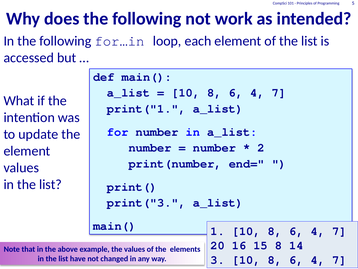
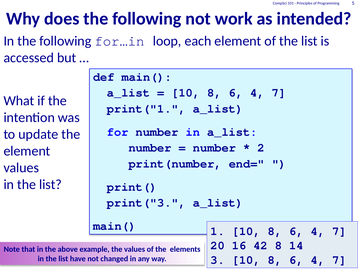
15: 15 -> 42 (260, 245)
